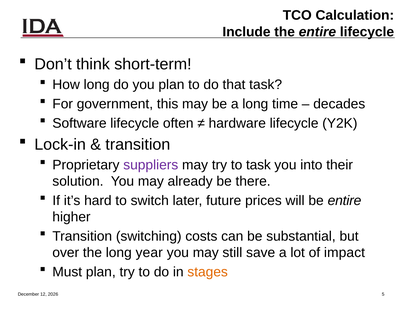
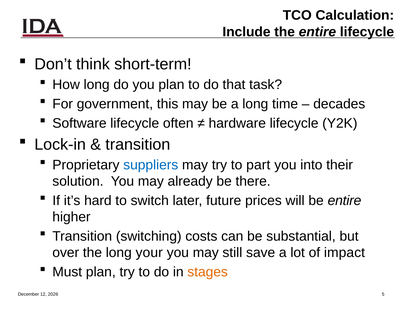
suppliers colour: purple -> blue (151, 165)
to task: task -> part (258, 165)
year: year -> your (149, 253)
